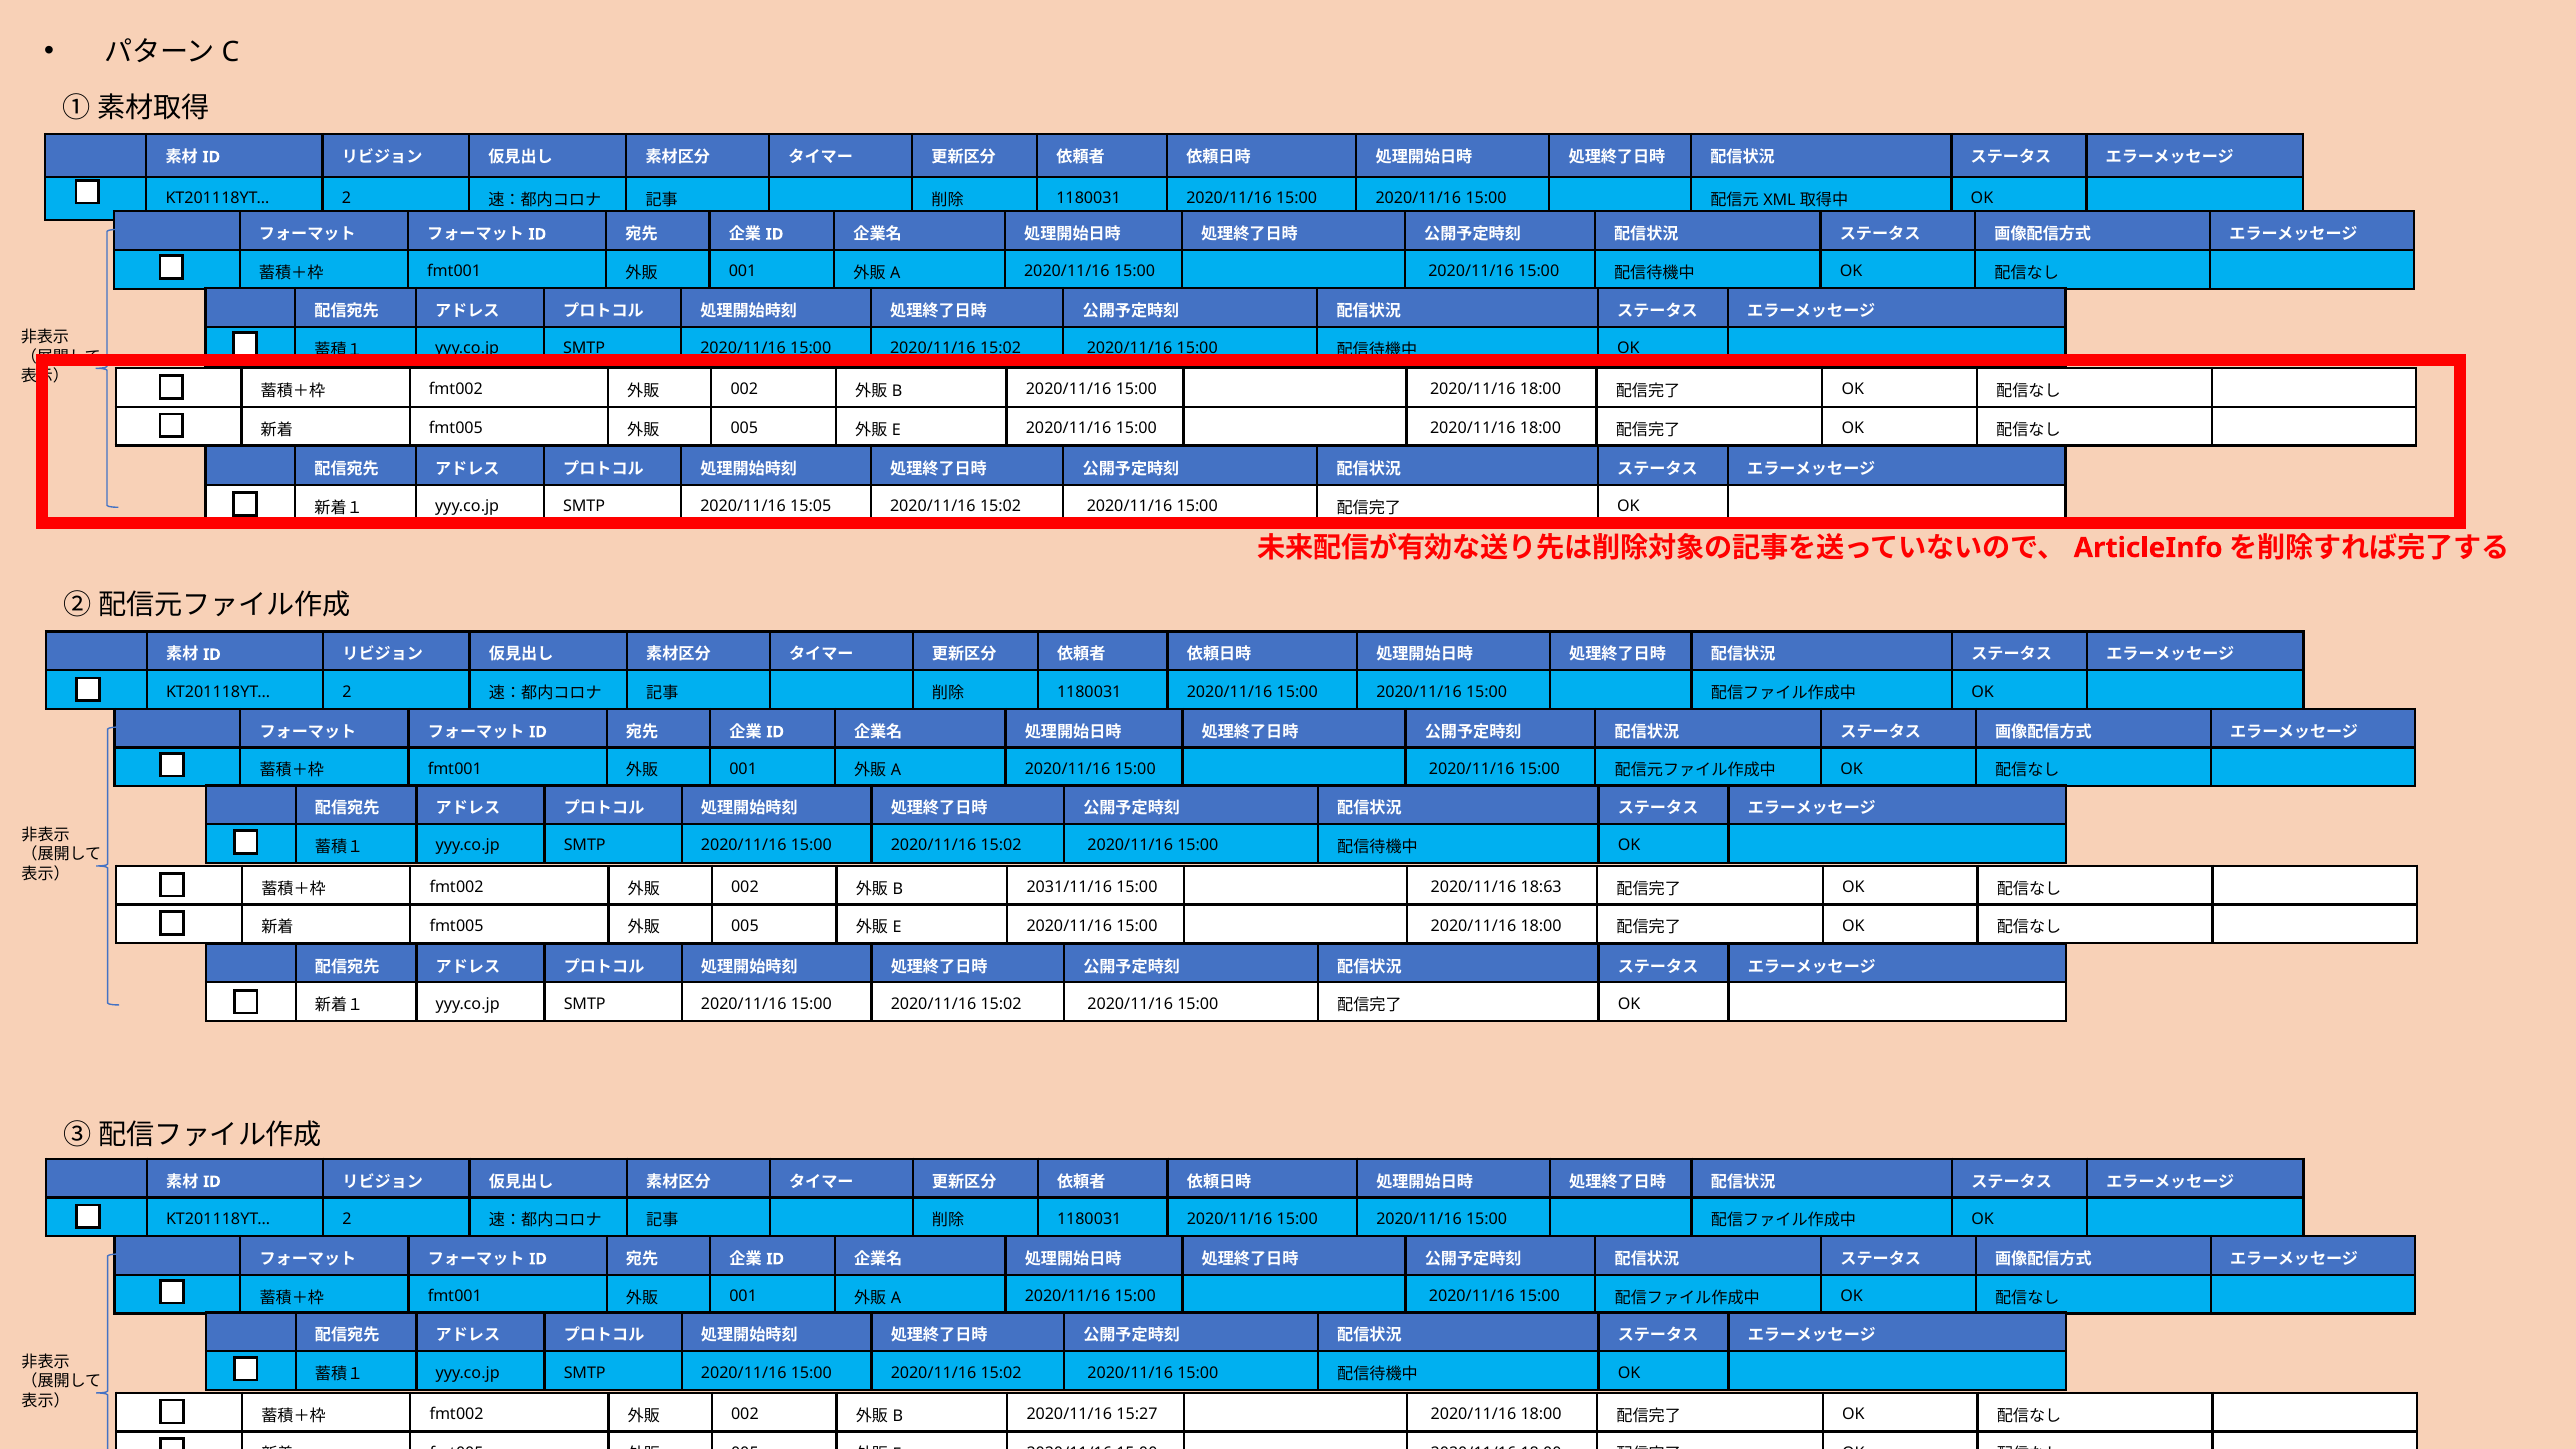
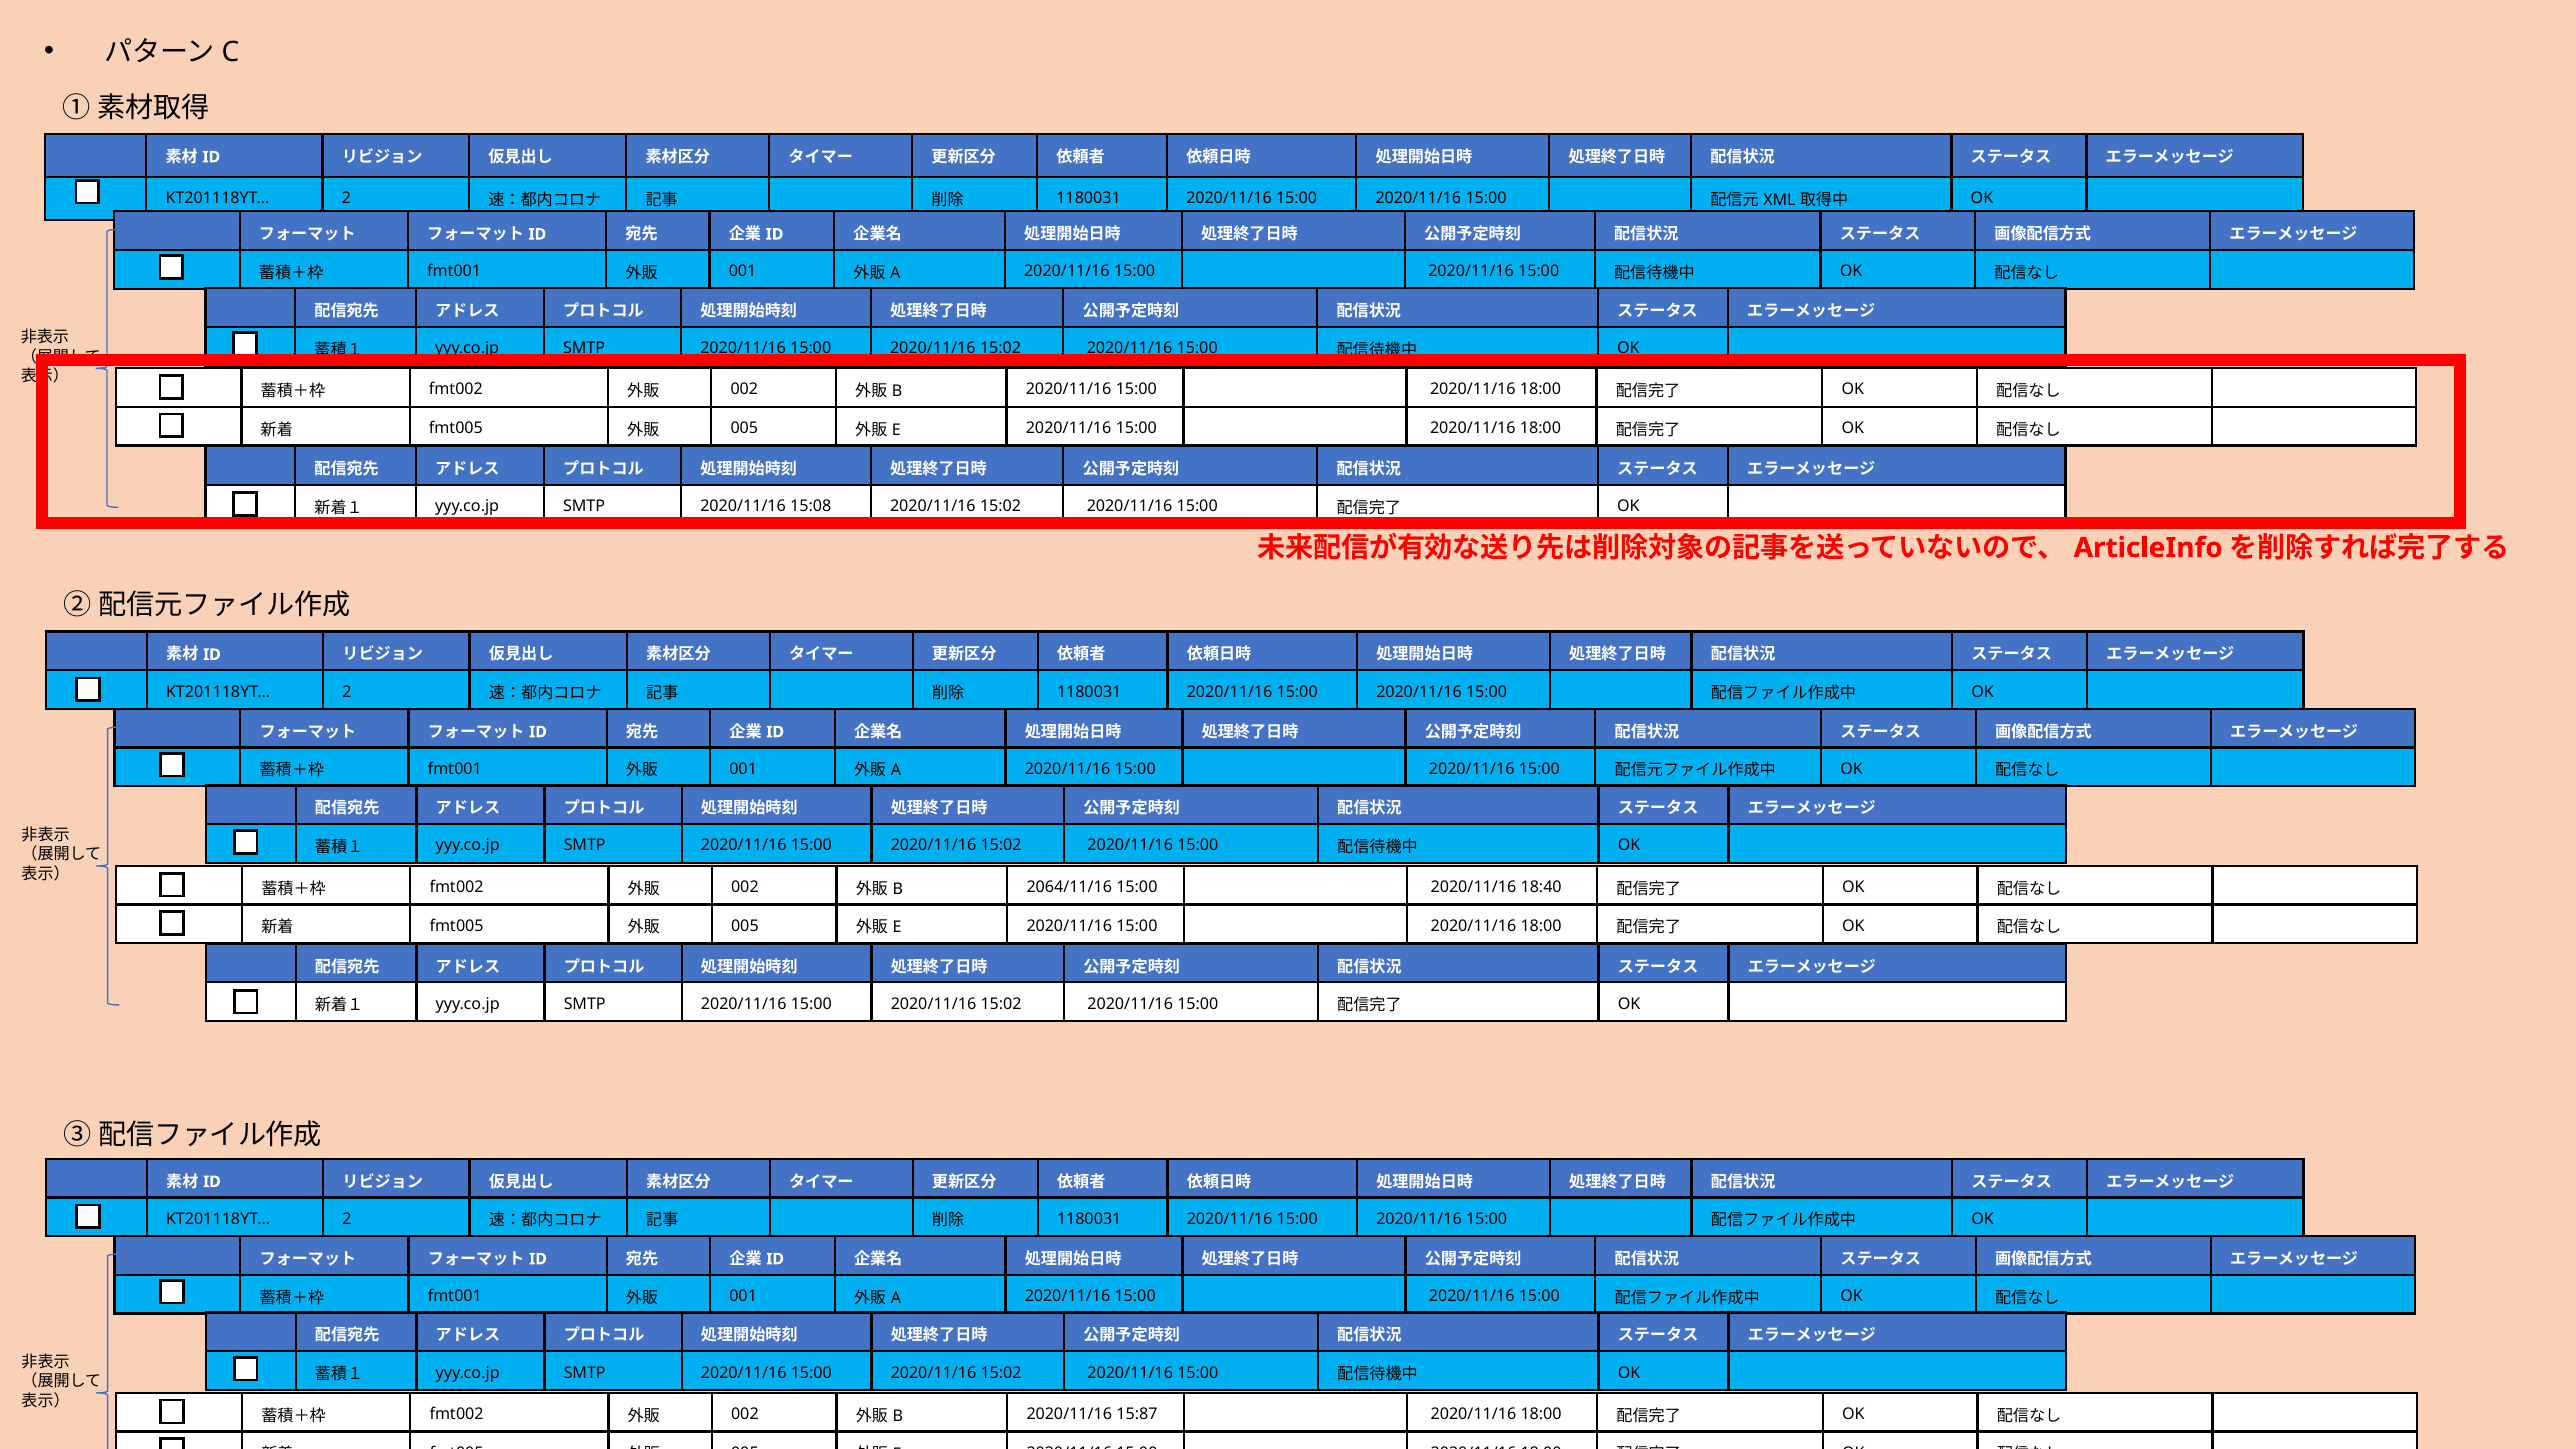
15:05: 15:05 -> 15:08 (811, 506)
2031/11/16: 2031/11/16 -> 2064/11/16 (1069, 887)
18:63: 18:63 -> 18:40 (1541, 887)
15:27: 15:27 -> 15:87 (1137, 1414)
